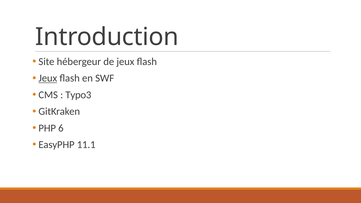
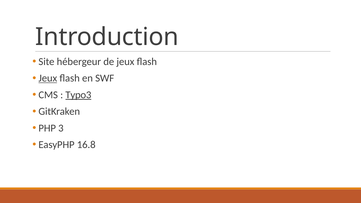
Typo3 underline: none -> present (78, 95)
6: 6 -> 3 (61, 128)
11.1: 11.1 -> 16.8 (86, 145)
